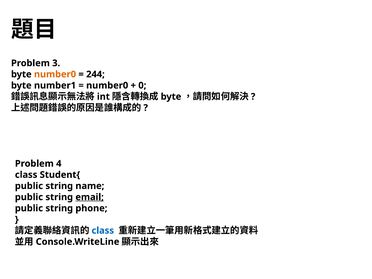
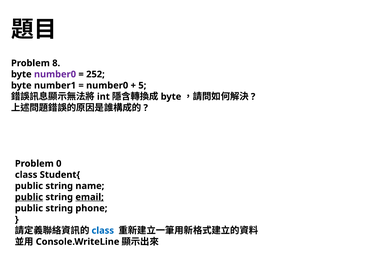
3: 3 -> 8 (56, 63)
number0 colour: orange -> purple (55, 74)
244: 244 -> 252 (95, 74)
0: 0 -> 5 (142, 85)
4: 4 -> 0 (59, 164)
public underline: none -> present (29, 197)
